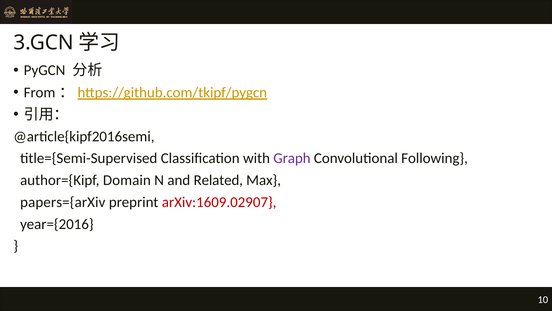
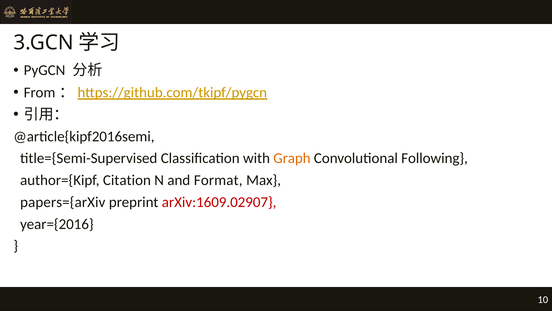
Graph colour: purple -> orange (292, 158)
Domain: Domain -> Citation (127, 180)
Related: Related -> Format (218, 180)
